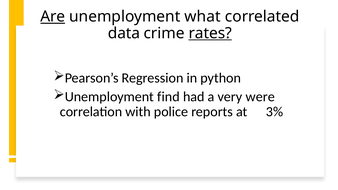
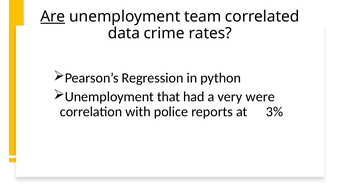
what: what -> team (203, 17)
rates underline: present -> none (210, 33)
find: find -> that (169, 97)
